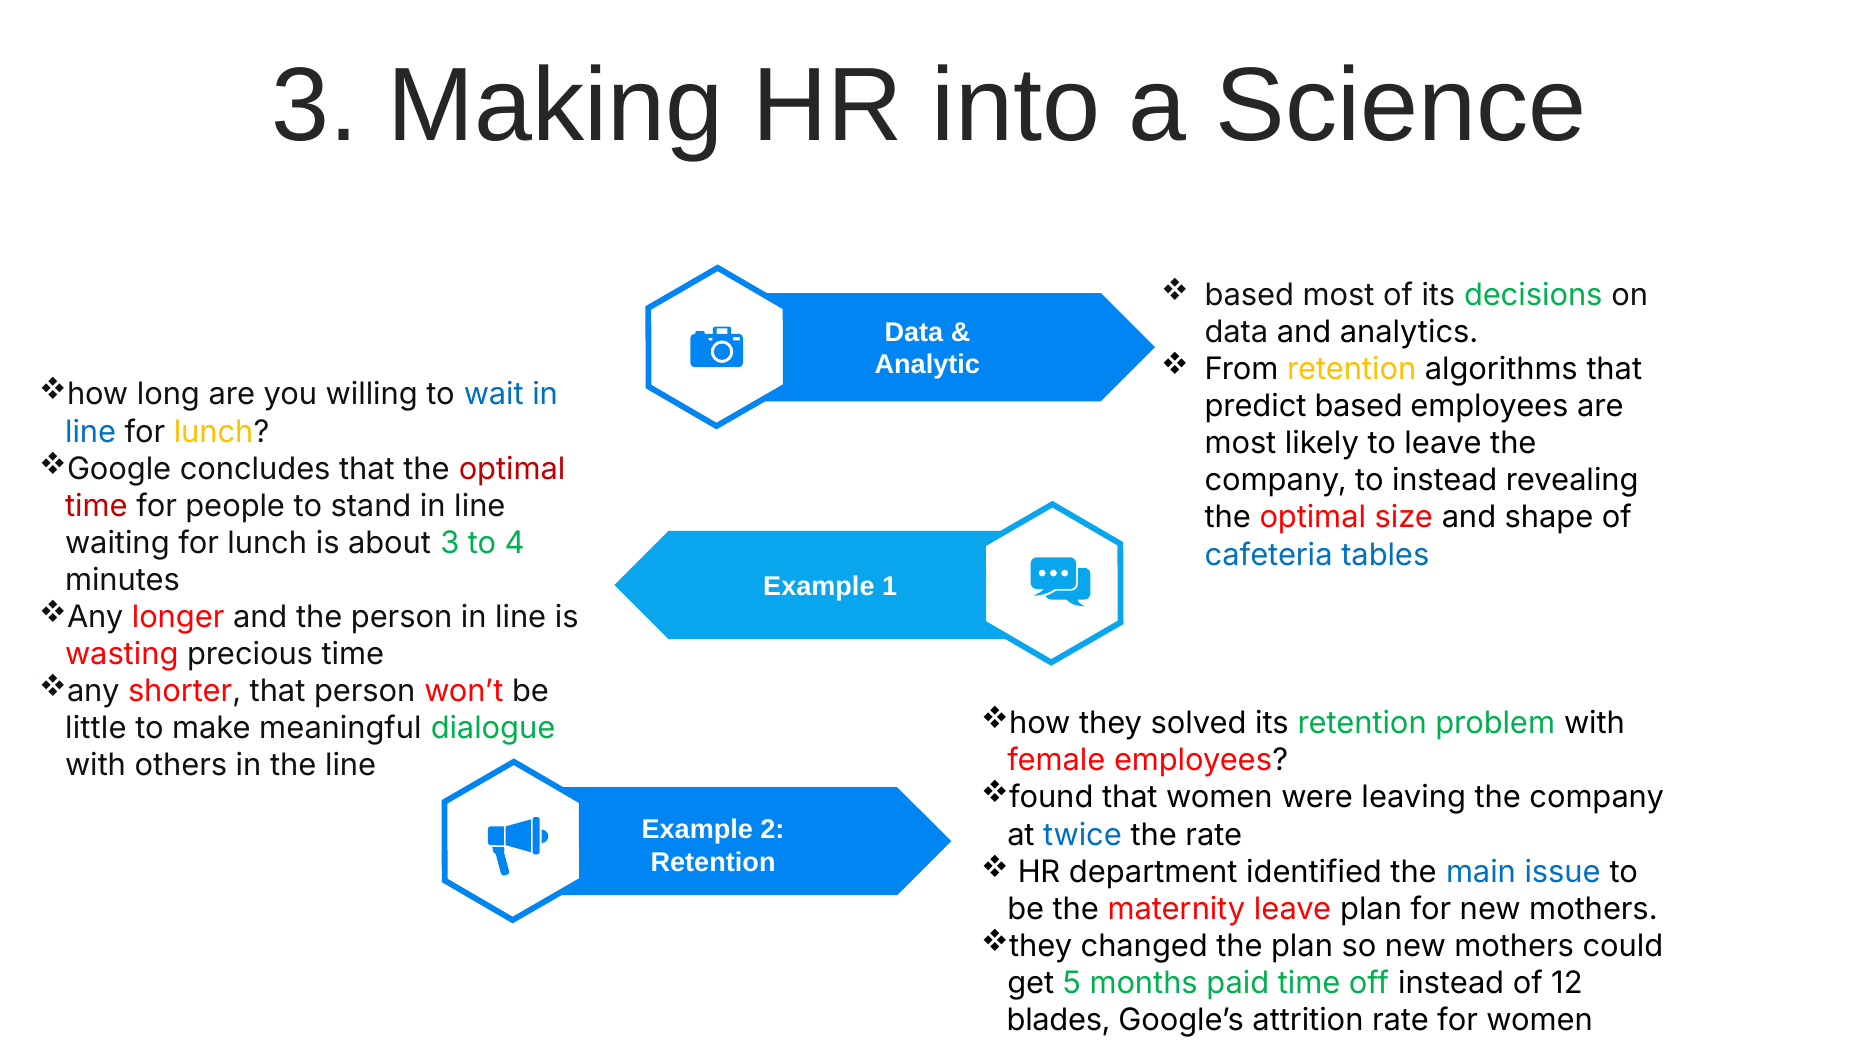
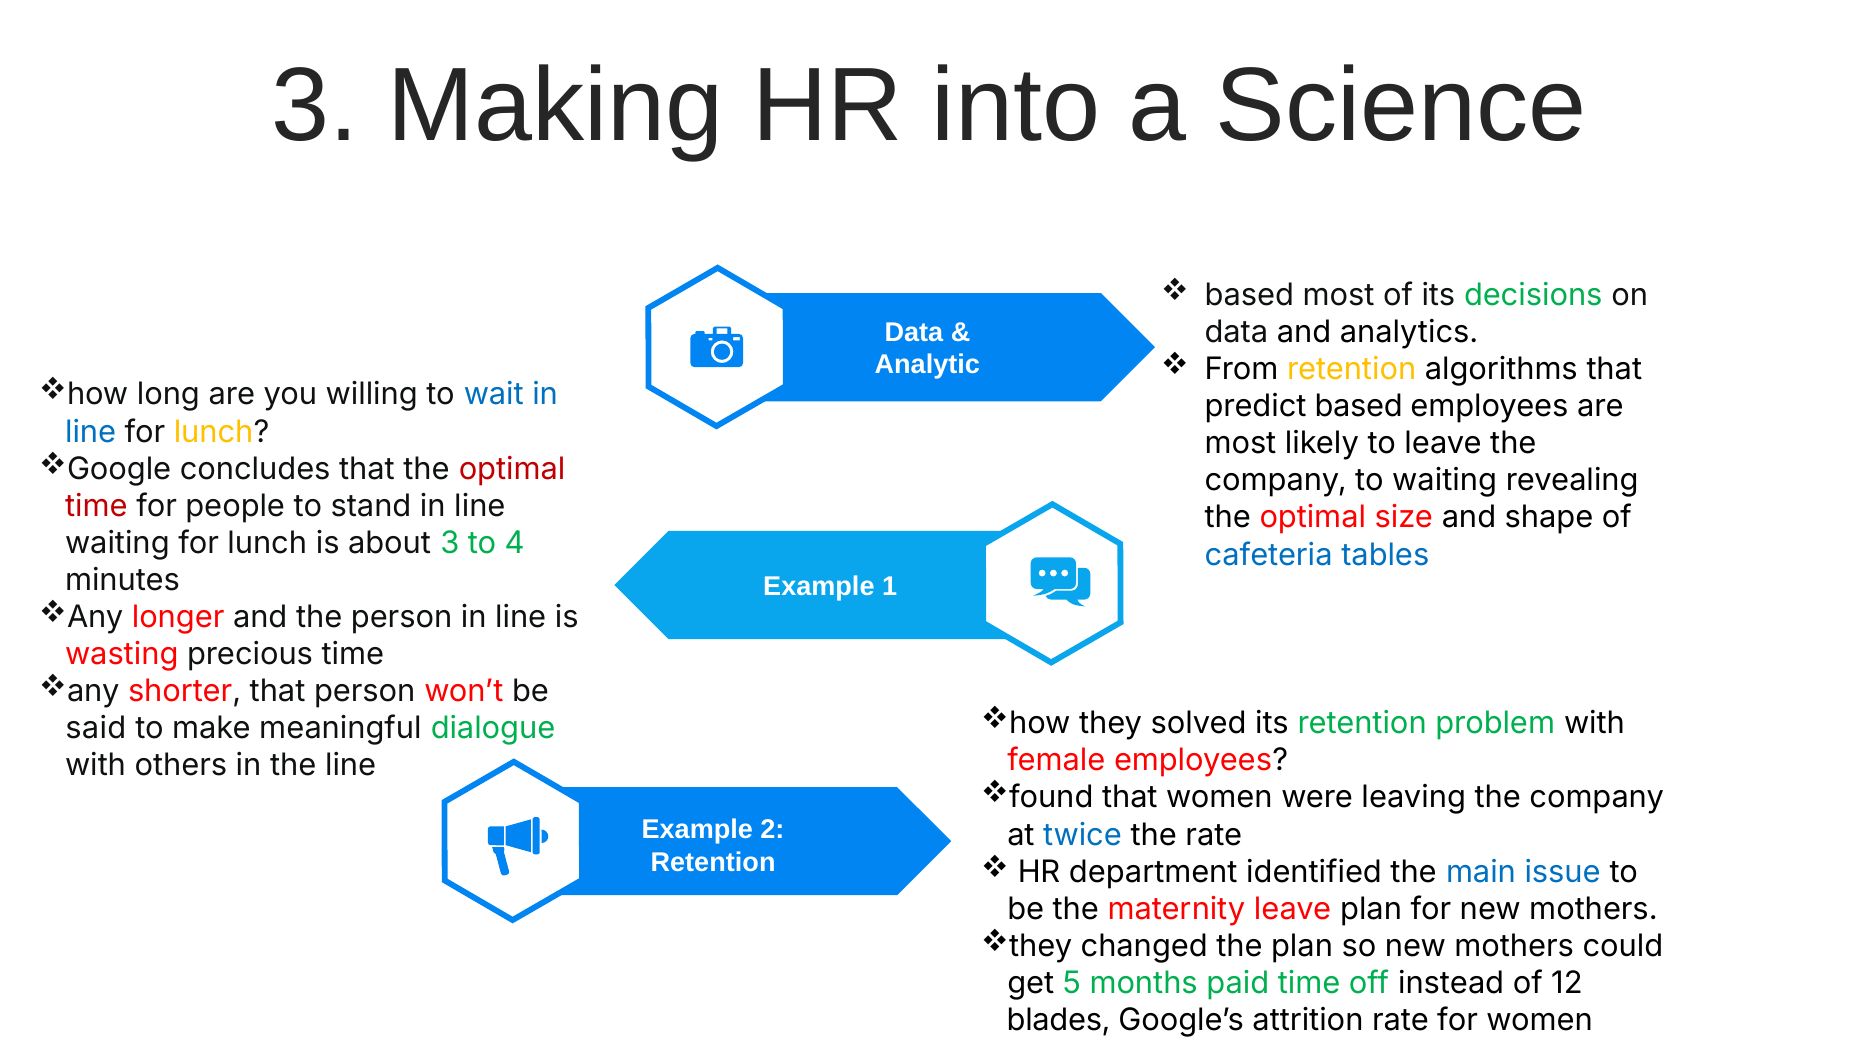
to instead: instead -> waiting (1445, 480)
little: little -> said (96, 728)
